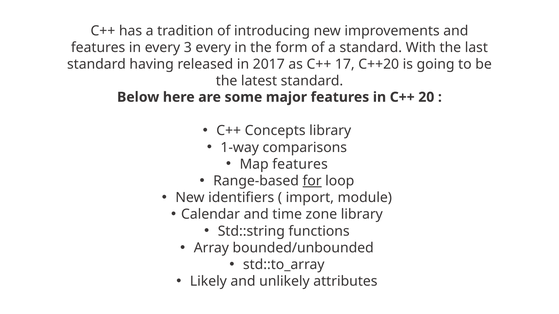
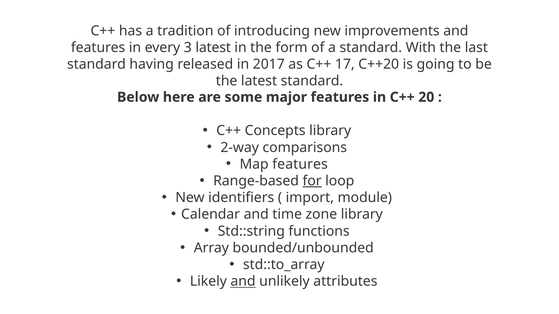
3 every: every -> latest (213, 48)
1-way: 1-way -> 2-way (240, 148)
and underline: none -> present (243, 282)
